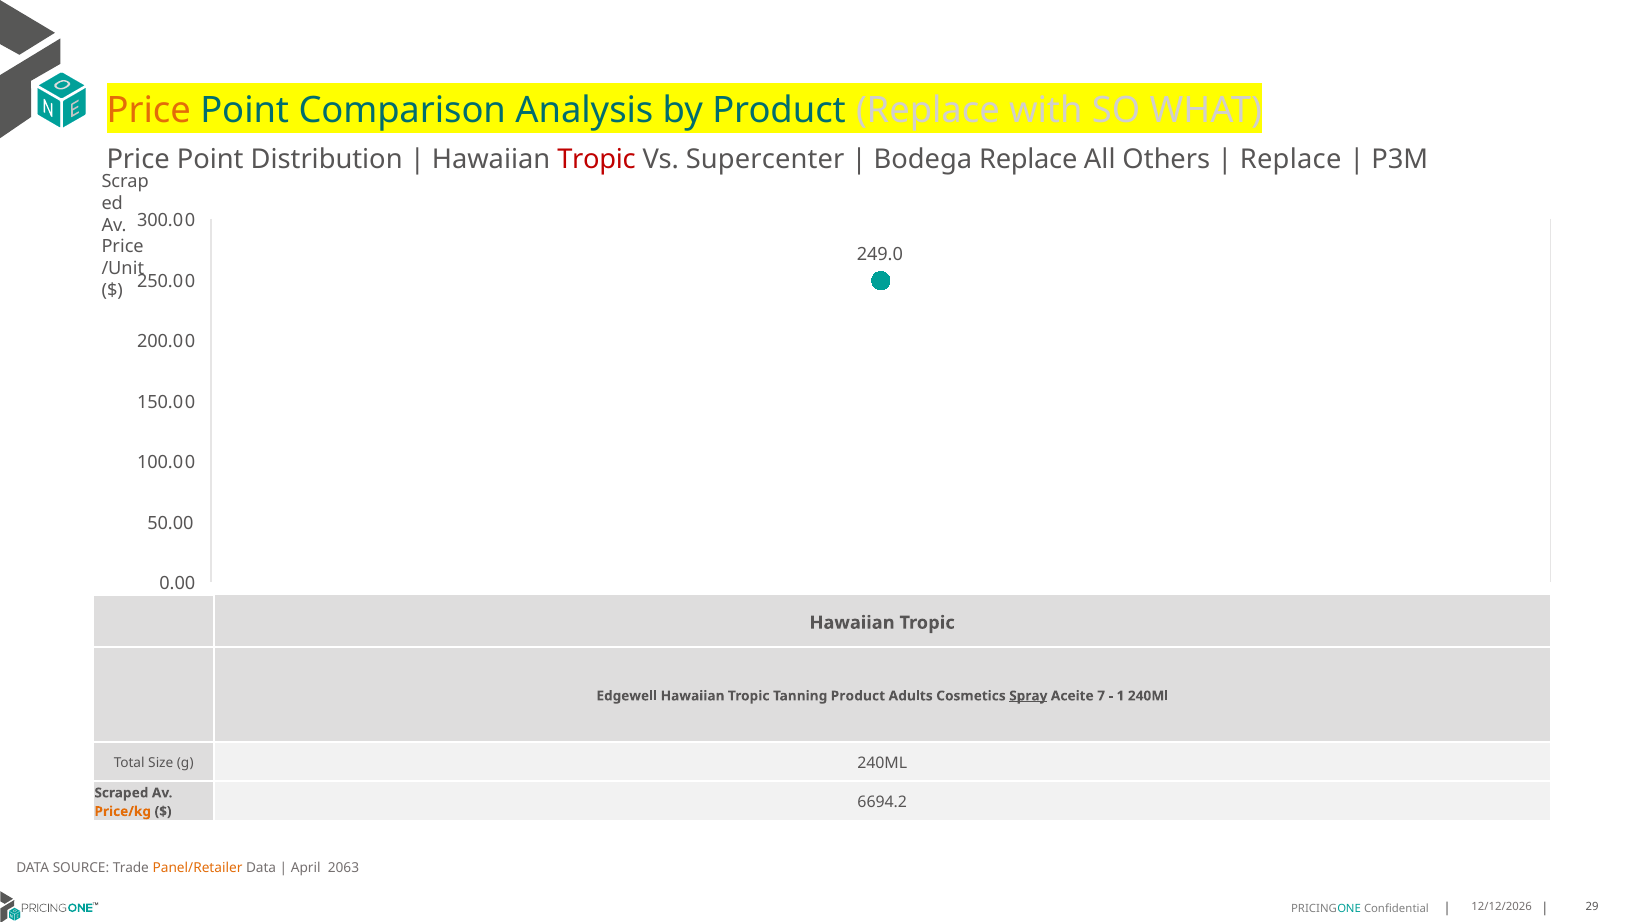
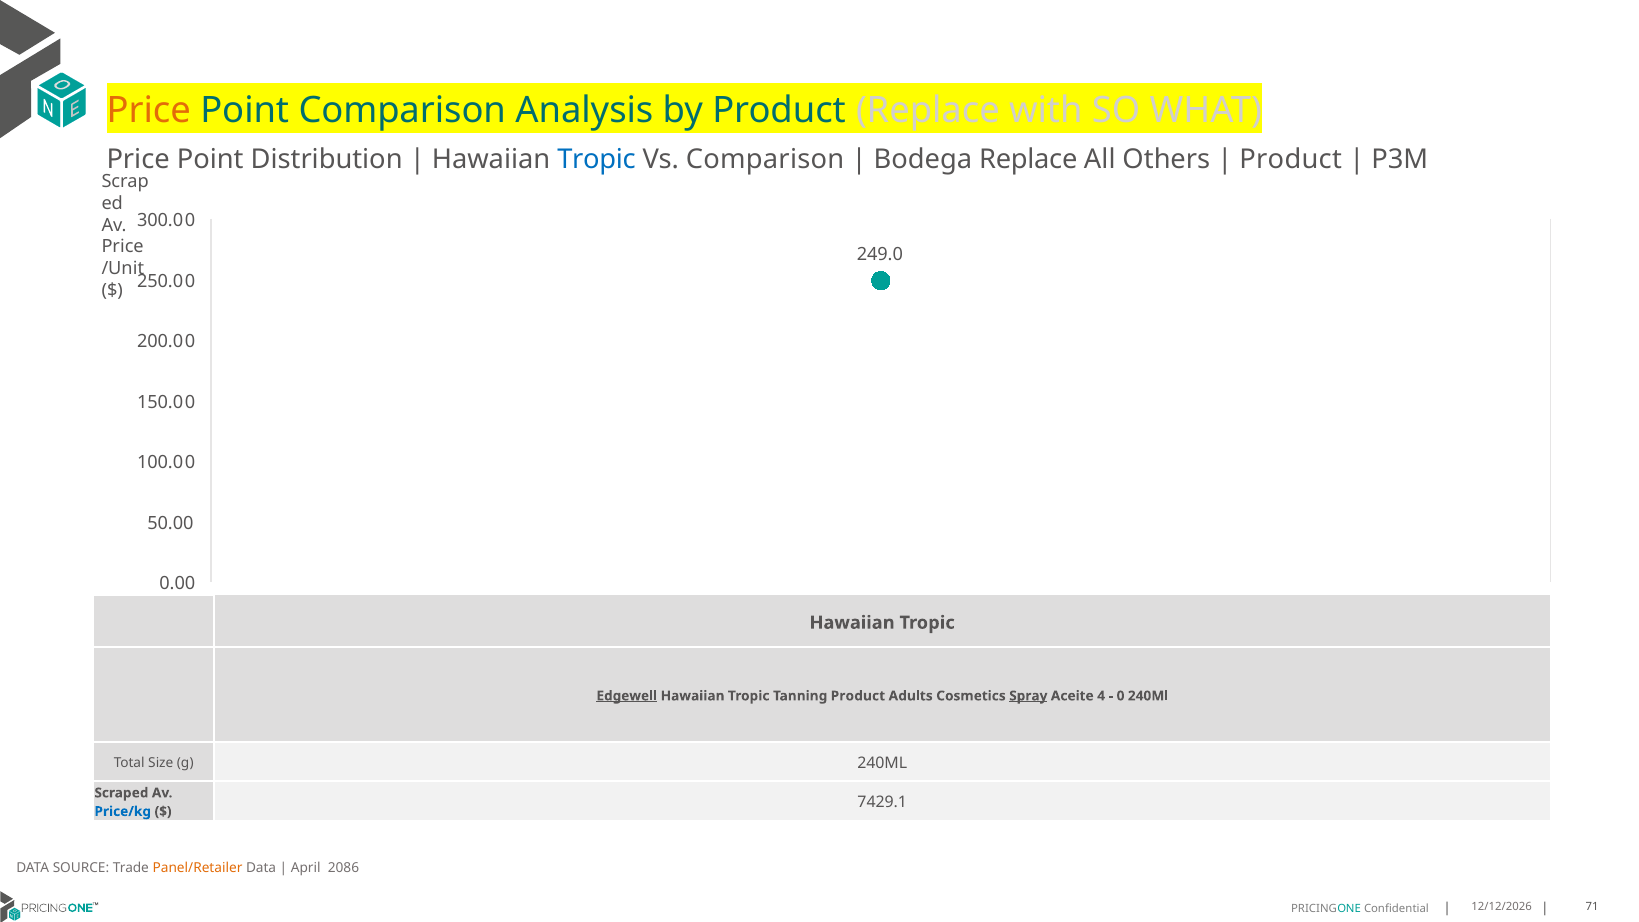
Tropic colour: red -> blue (597, 160)
Vs Supercenter: Supercenter -> Comparison (765, 160)
Replace: Replace -> Product (1291, 160)
Edgewell underline: none -> present (627, 696)
7: 7 -> 4 (1101, 696)
1: 1 -> 0 (1121, 696)
6694.2: 6694.2 -> 7429.1 (882, 802)
Price/kg colour: orange -> blue (123, 811)
2063: 2063 -> 2086 (343, 868)
29: 29 -> 71 (1592, 906)
